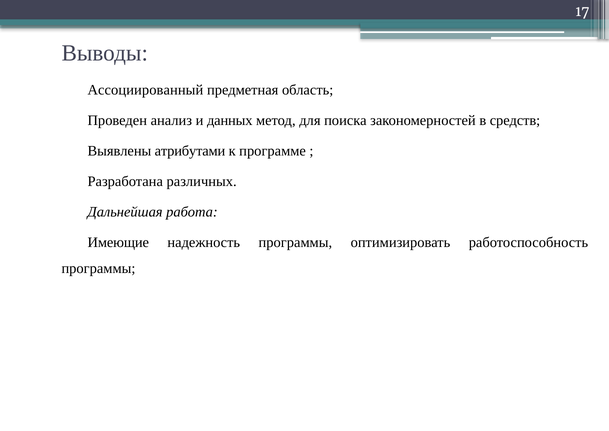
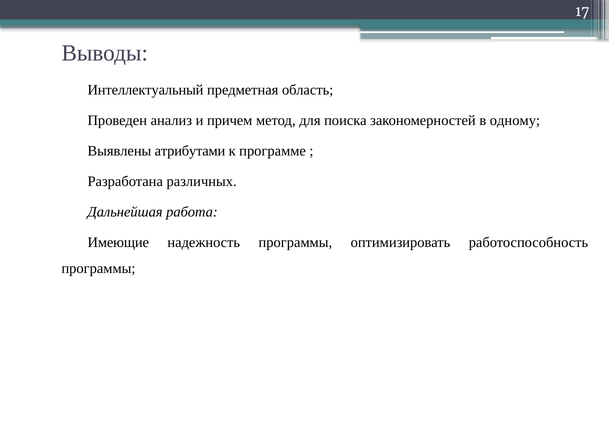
Ассоциированный: Ассоциированный -> Интеллектуальный (146, 90)
данных: данных -> причем (230, 121)
средств: средств -> одному (515, 121)
